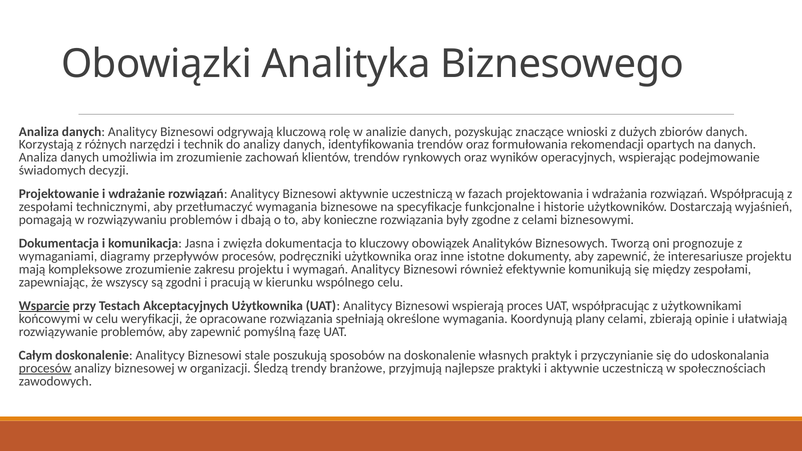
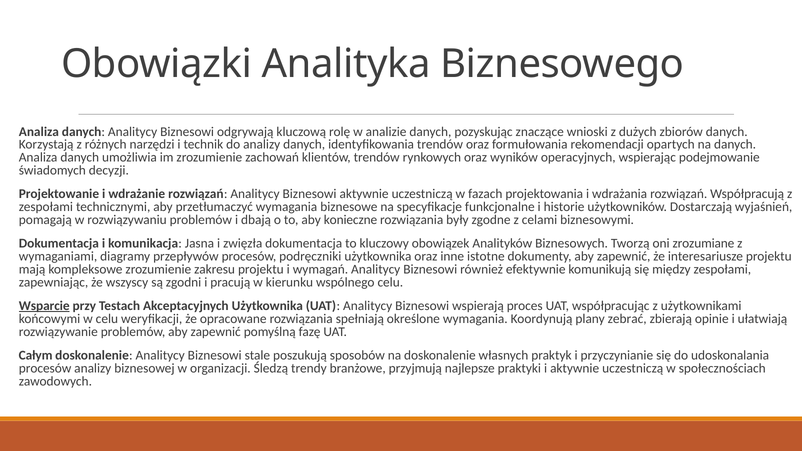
prognozuje: prognozuje -> zrozumiane (703, 243)
plany celami: celami -> zebrać (627, 319)
procesów underline: present -> none (45, 368)
